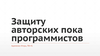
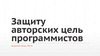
пока: пока -> цель (72, 30)
